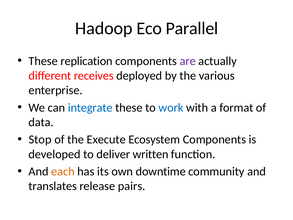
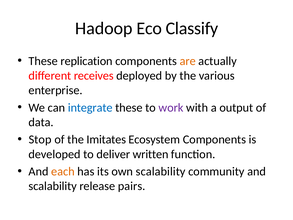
Parallel: Parallel -> Classify (192, 28)
are colour: purple -> orange (188, 61)
work colour: blue -> purple (171, 107)
format: format -> output (236, 107)
Execute: Execute -> Imitates (106, 139)
own downtime: downtime -> scalability (161, 171)
translates: translates -> scalability (53, 186)
